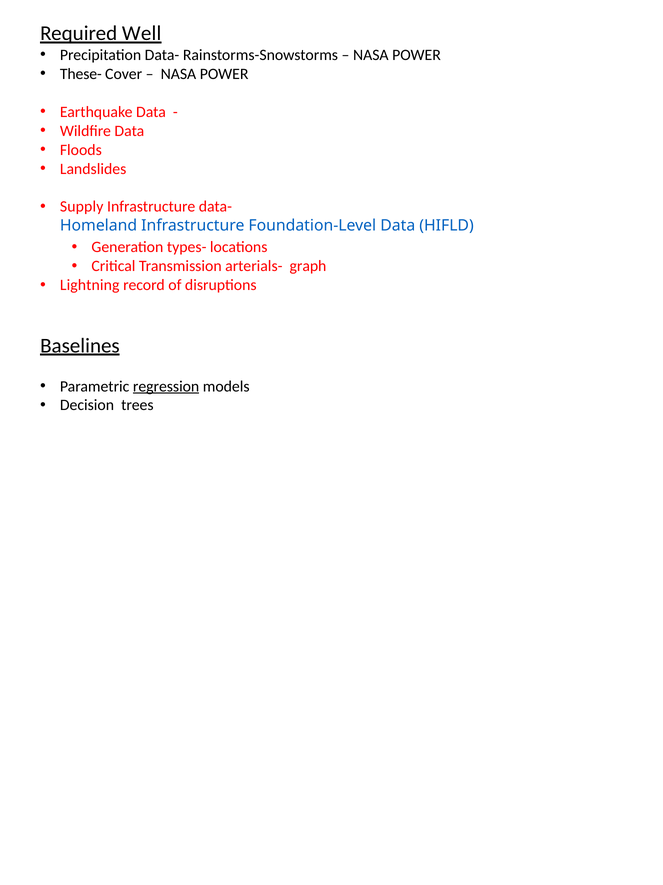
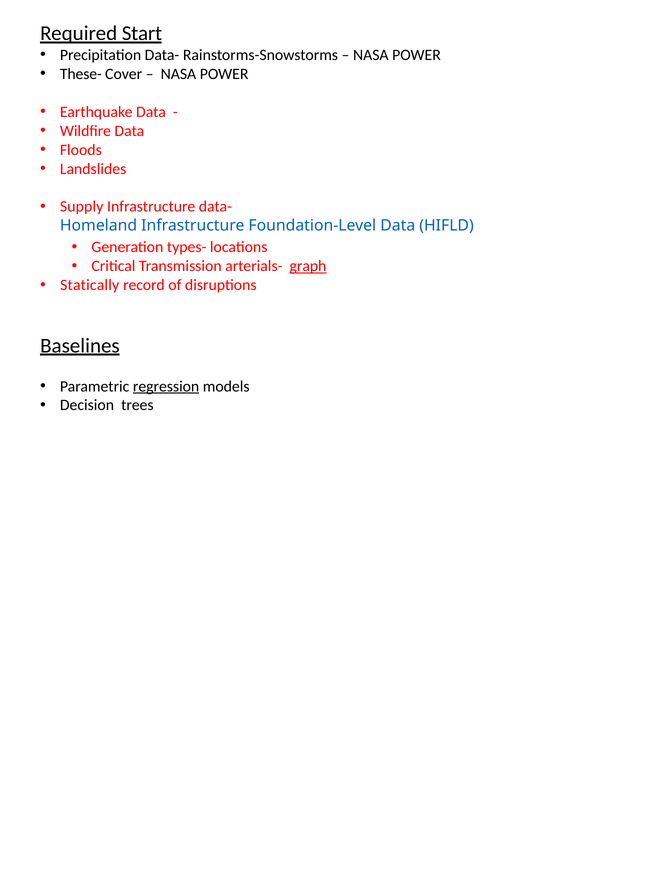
Well: Well -> Start (142, 33)
graph underline: none -> present (308, 266)
Lightning: Lightning -> Statically (90, 285)
